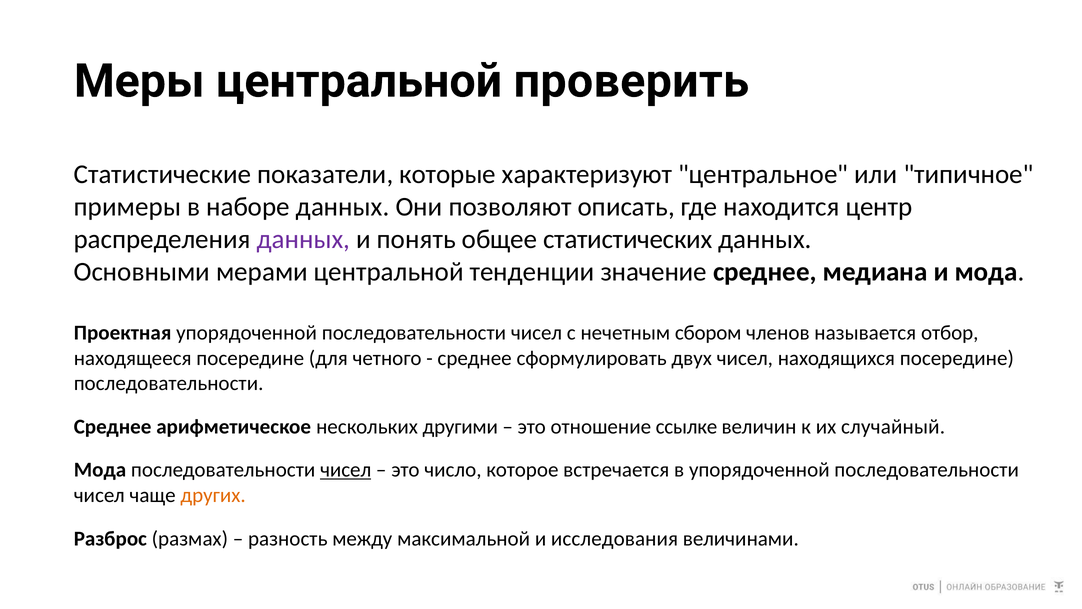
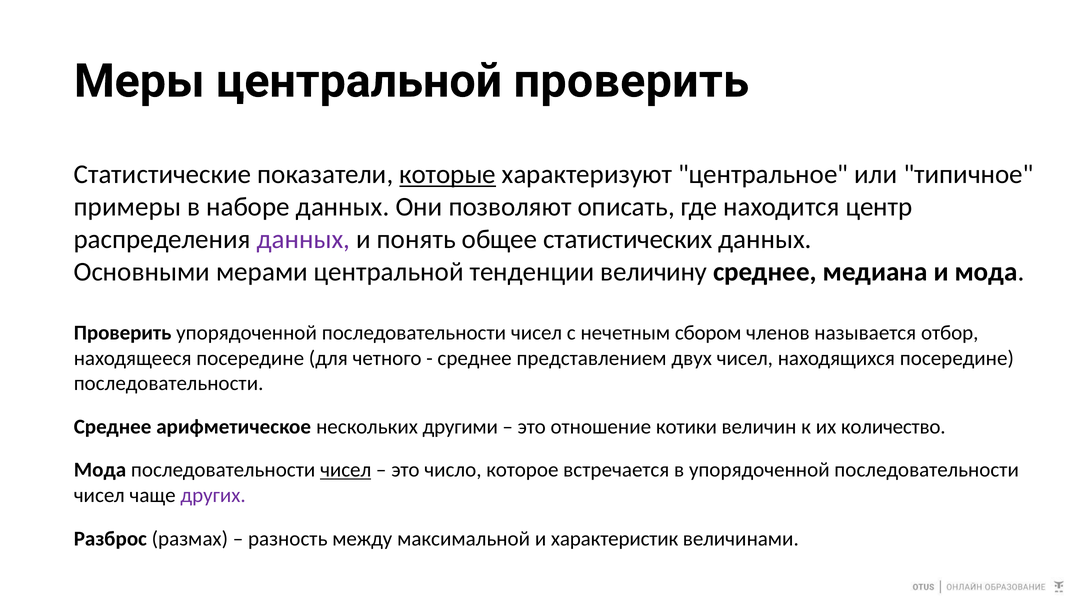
которые underline: none -> present (448, 174)
значение: значение -> величину (654, 272)
Проектная: Проектная -> Проверить (123, 333)
сформулировать: сформулировать -> представлением (592, 358)
ссылке: ссылке -> котики (686, 426)
случайный: случайный -> количество (893, 426)
других colour: orange -> purple (213, 495)
исследования: исследования -> характеристик (615, 538)
